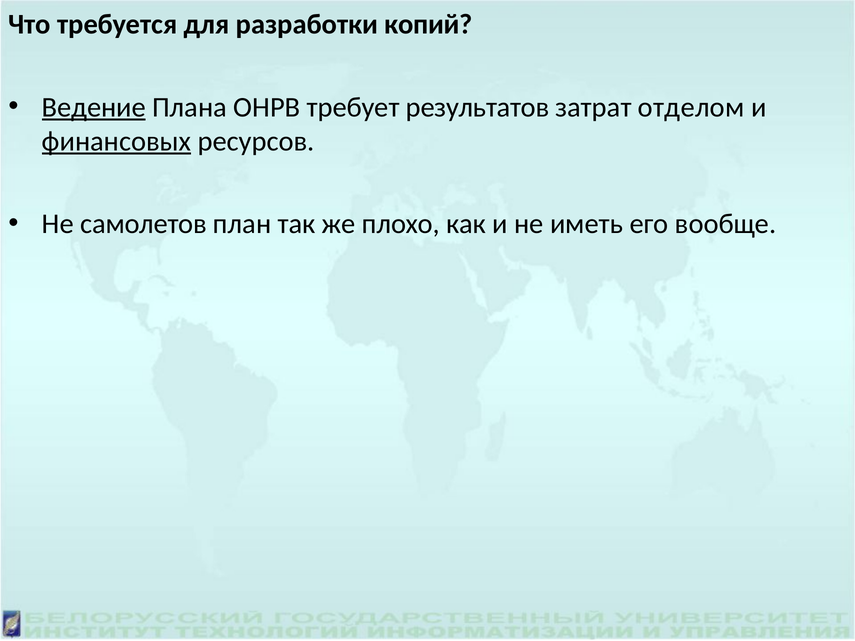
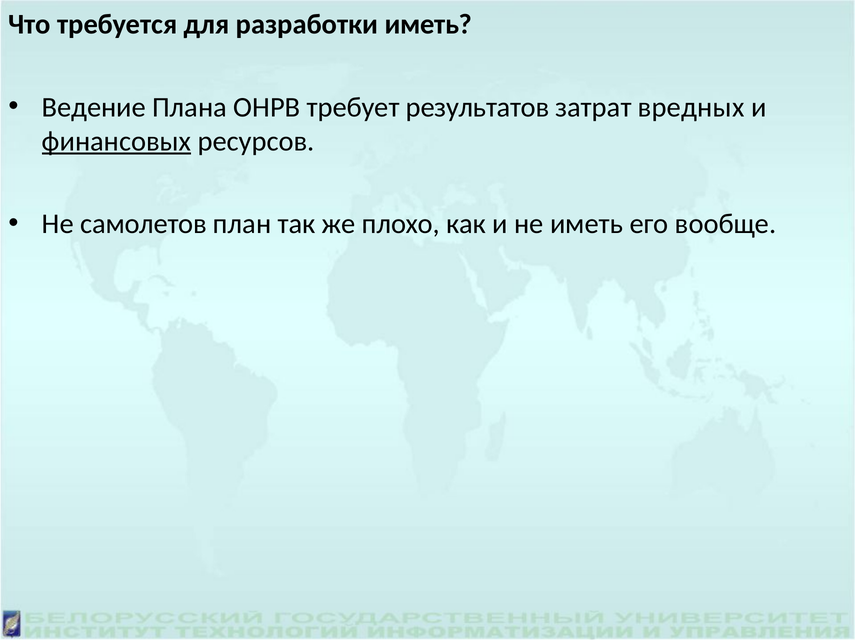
разработки копий: копий -> иметь (428, 25)
Ведение underline: present -> none (94, 107)
отделом: отделом -> вредных (691, 107)
